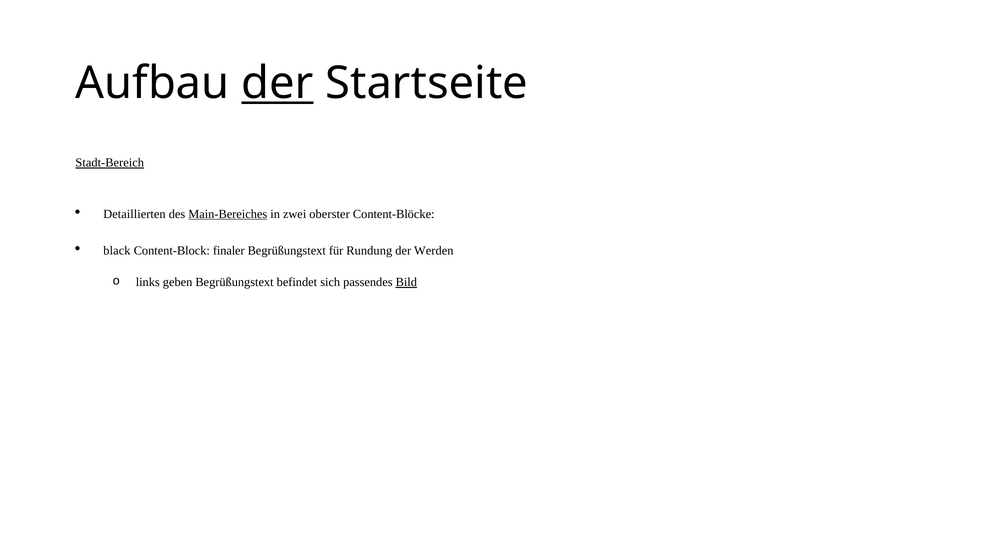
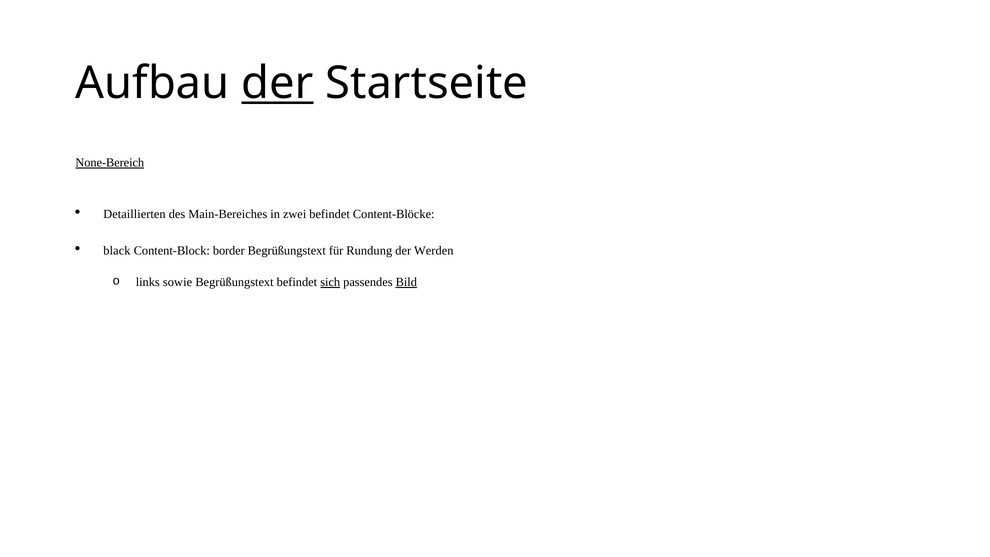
Stadt-Bereich: Stadt-Bereich -> None-Bereich (110, 162)
Main-Bereiches underline: present -> none (228, 214)
zwei oberster: oberster -> befindet (330, 214)
finaler: finaler -> border (229, 251)
geben: geben -> sowie (178, 282)
sich underline: none -> present (330, 282)
